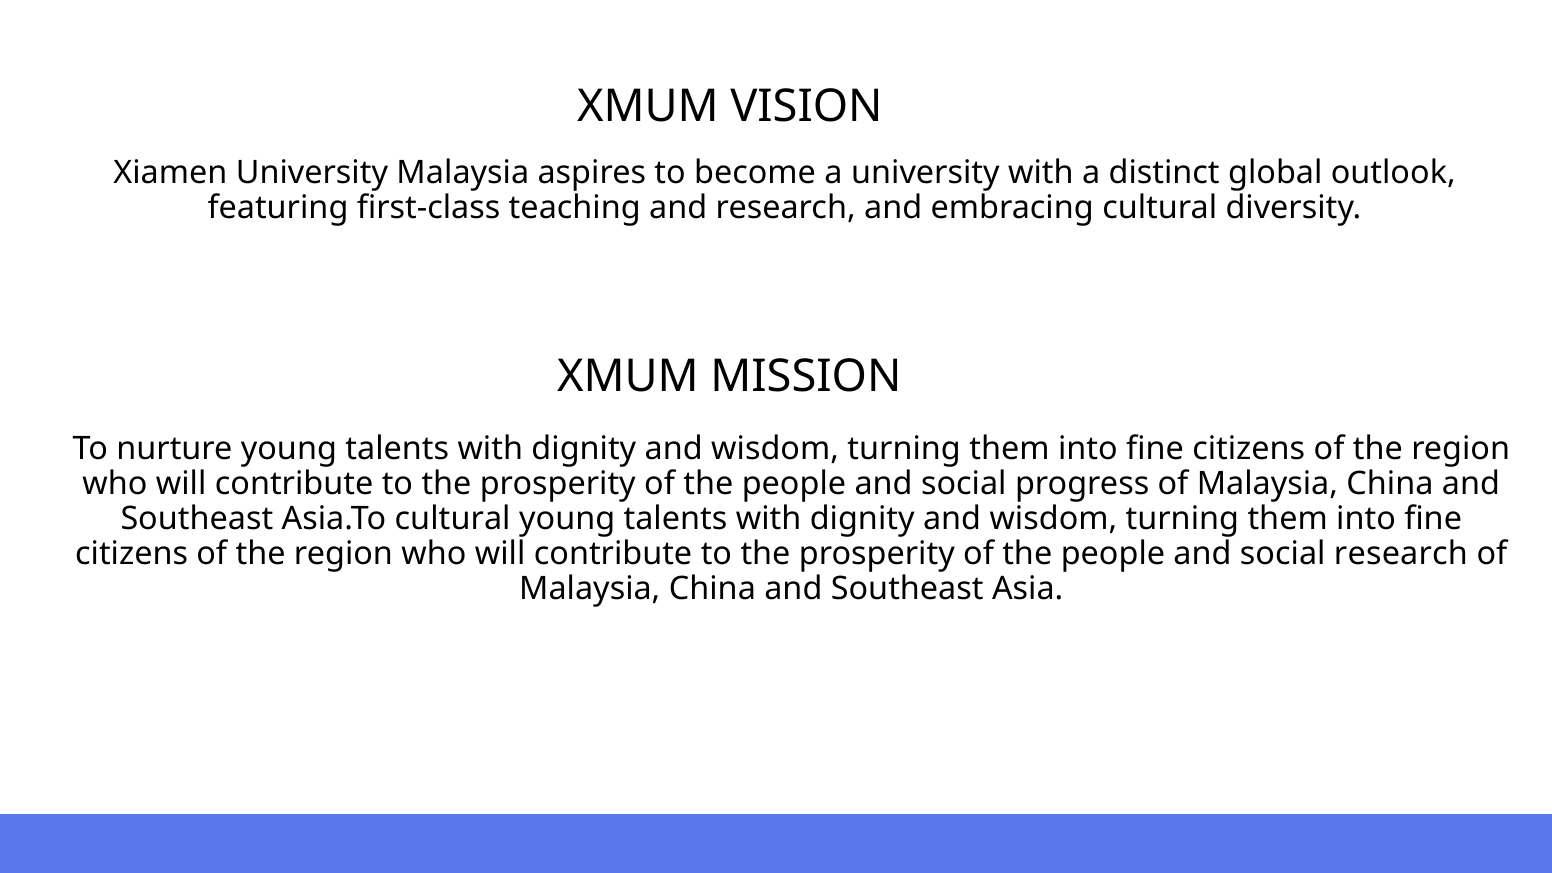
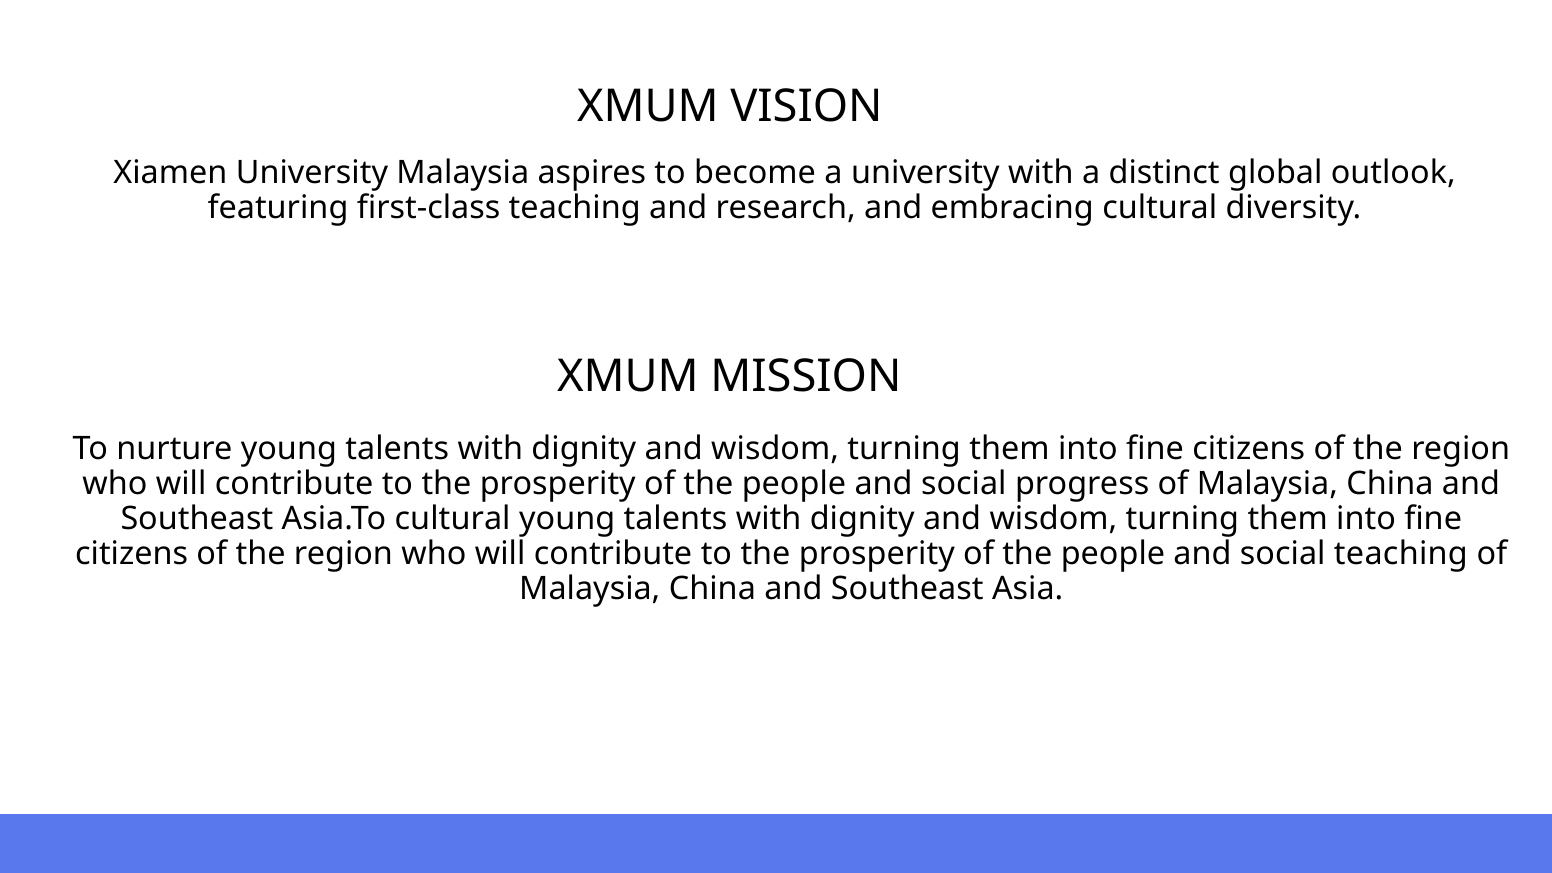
social research: research -> teaching (1401, 554)
